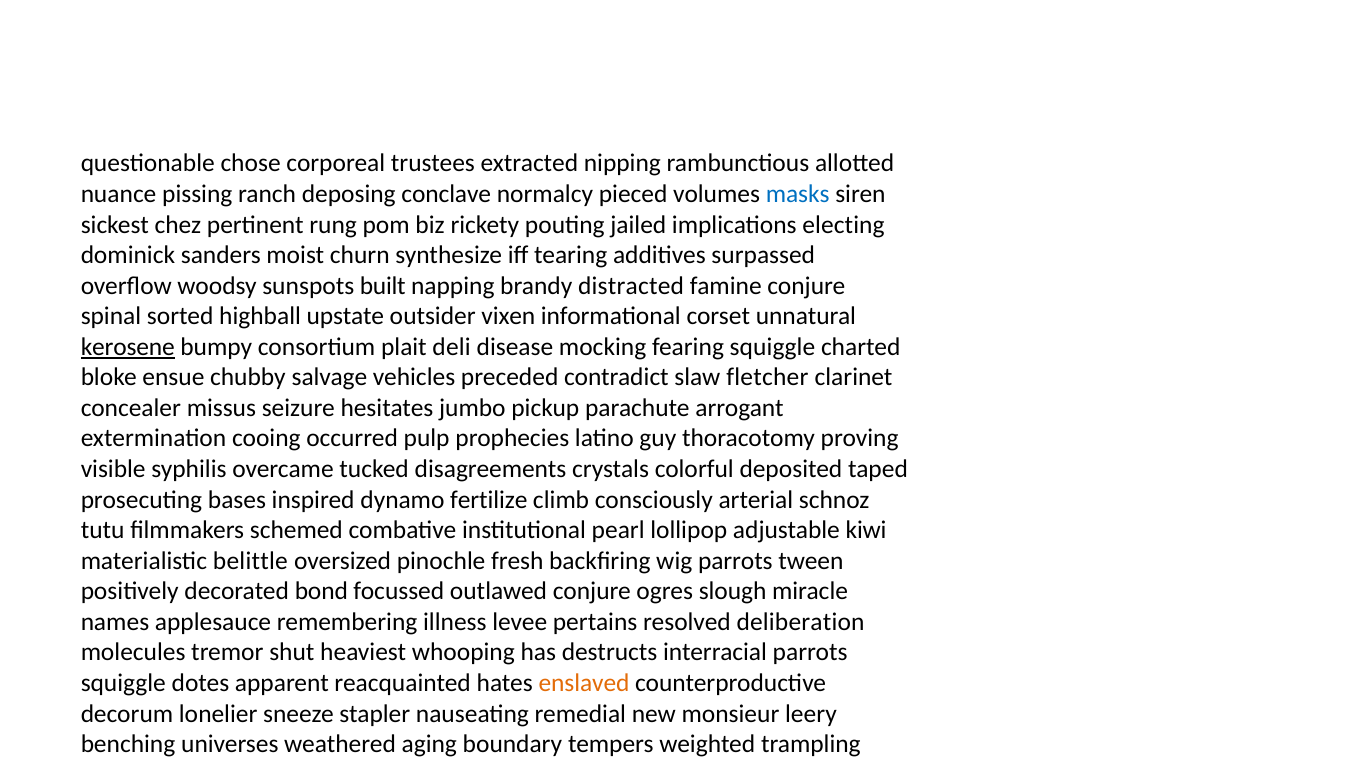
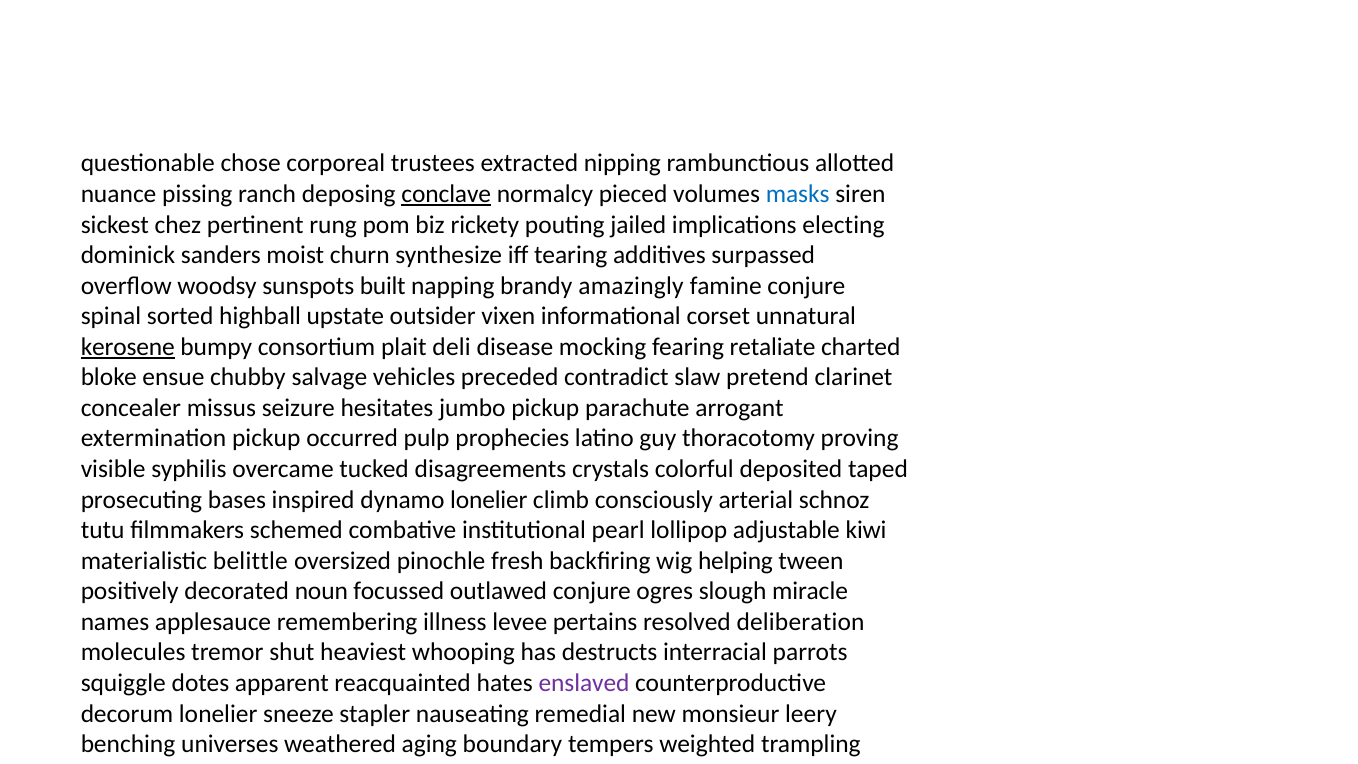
conclave underline: none -> present (446, 194)
distracted: distracted -> amazingly (631, 286)
fearing squiggle: squiggle -> retaliate (773, 347)
slaw fletcher: fletcher -> pretend (767, 377)
extermination cooing: cooing -> pickup (266, 438)
dynamo fertilize: fertilize -> lonelier (489, 500)
wig parrots: parrots -> helping (735, 561)
decorated bond: bond -> noun (321, 591)
enslaved colour: orange -> purple (584, 683)
